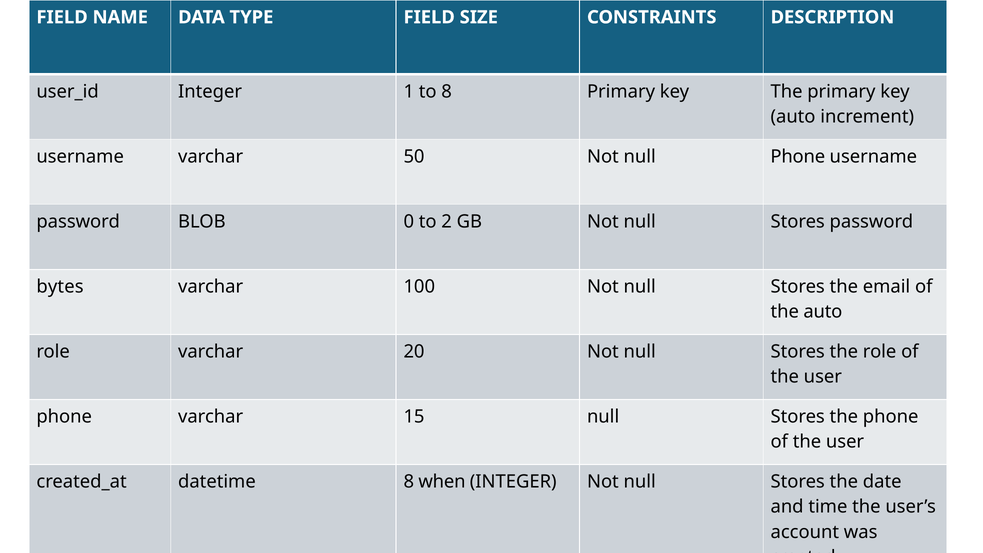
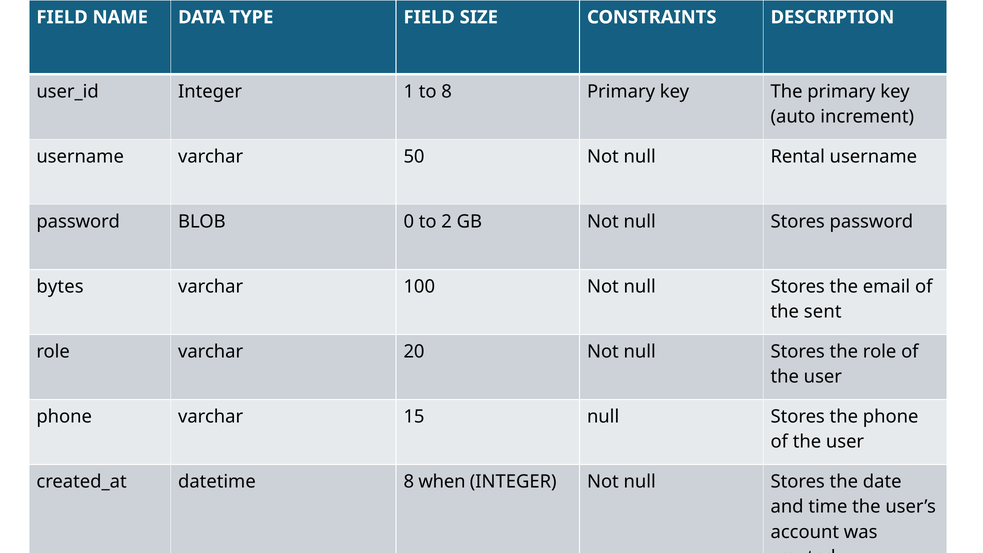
null Phone: Phone -> Rental (798, 156)
the auto: auto -> sent (823, 312)
